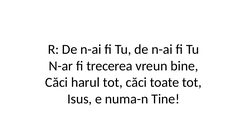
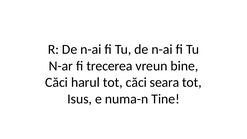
toate: toate -> seara (165, 82)
